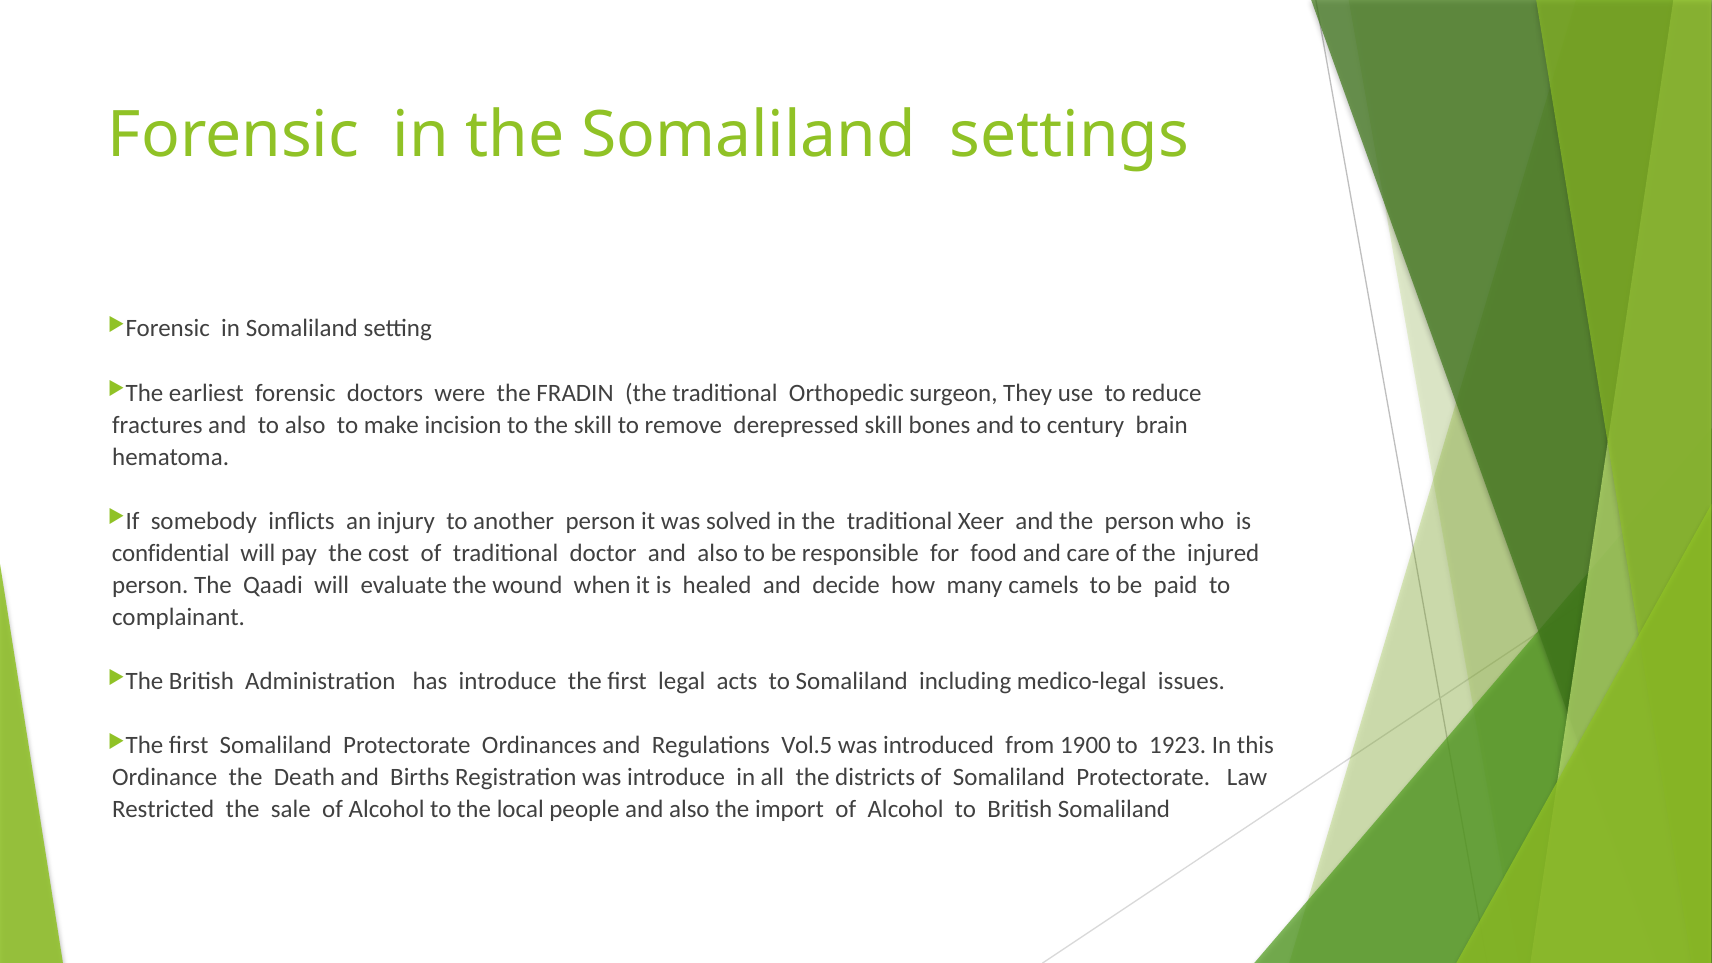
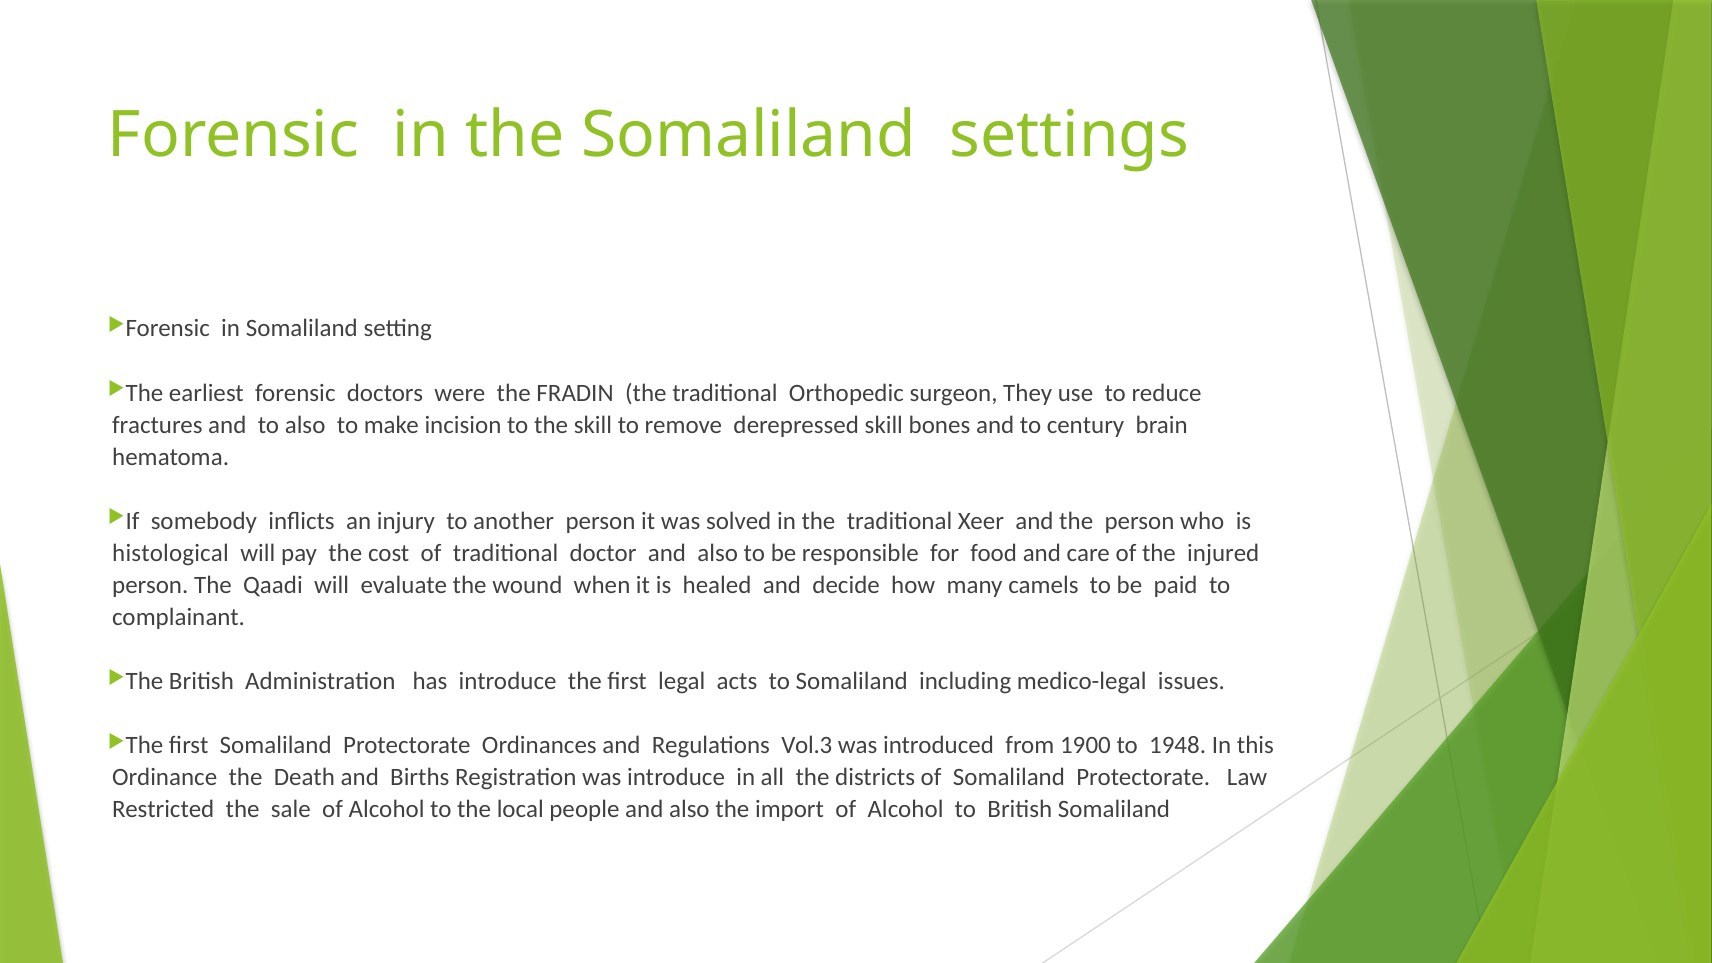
confidential: confidential -> histological (170, 553)
Vol.5: Vol.5 -> Vol.3 (807, 745)
1923: 1923 -> 1948 (1178, 745)
